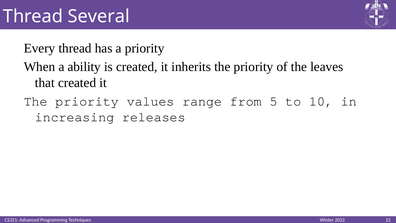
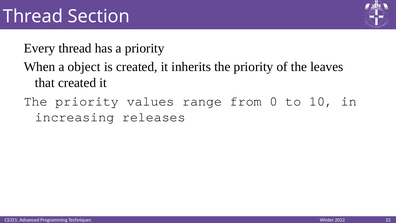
Several: Several -> Section (99, 16)
ability: ability -> object (84, 67)
5: 5 -> 0 (274, 101)
